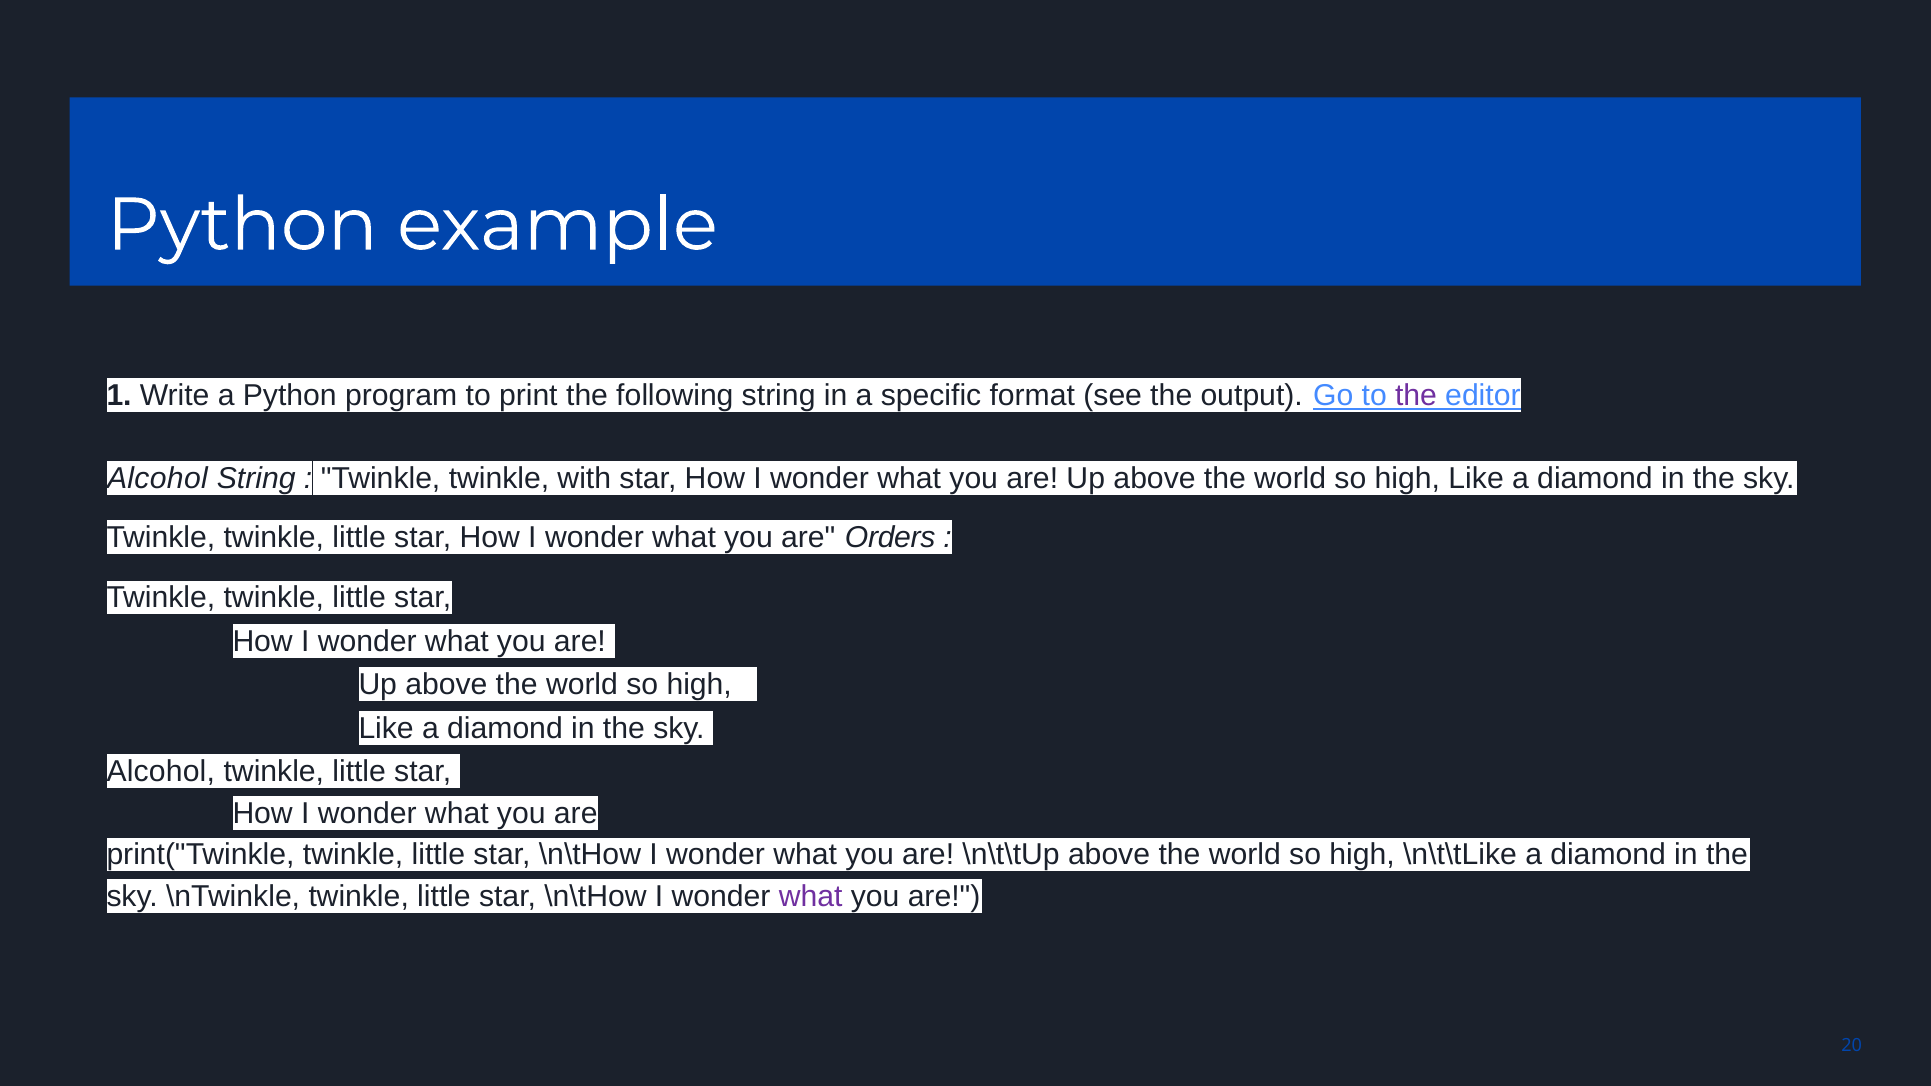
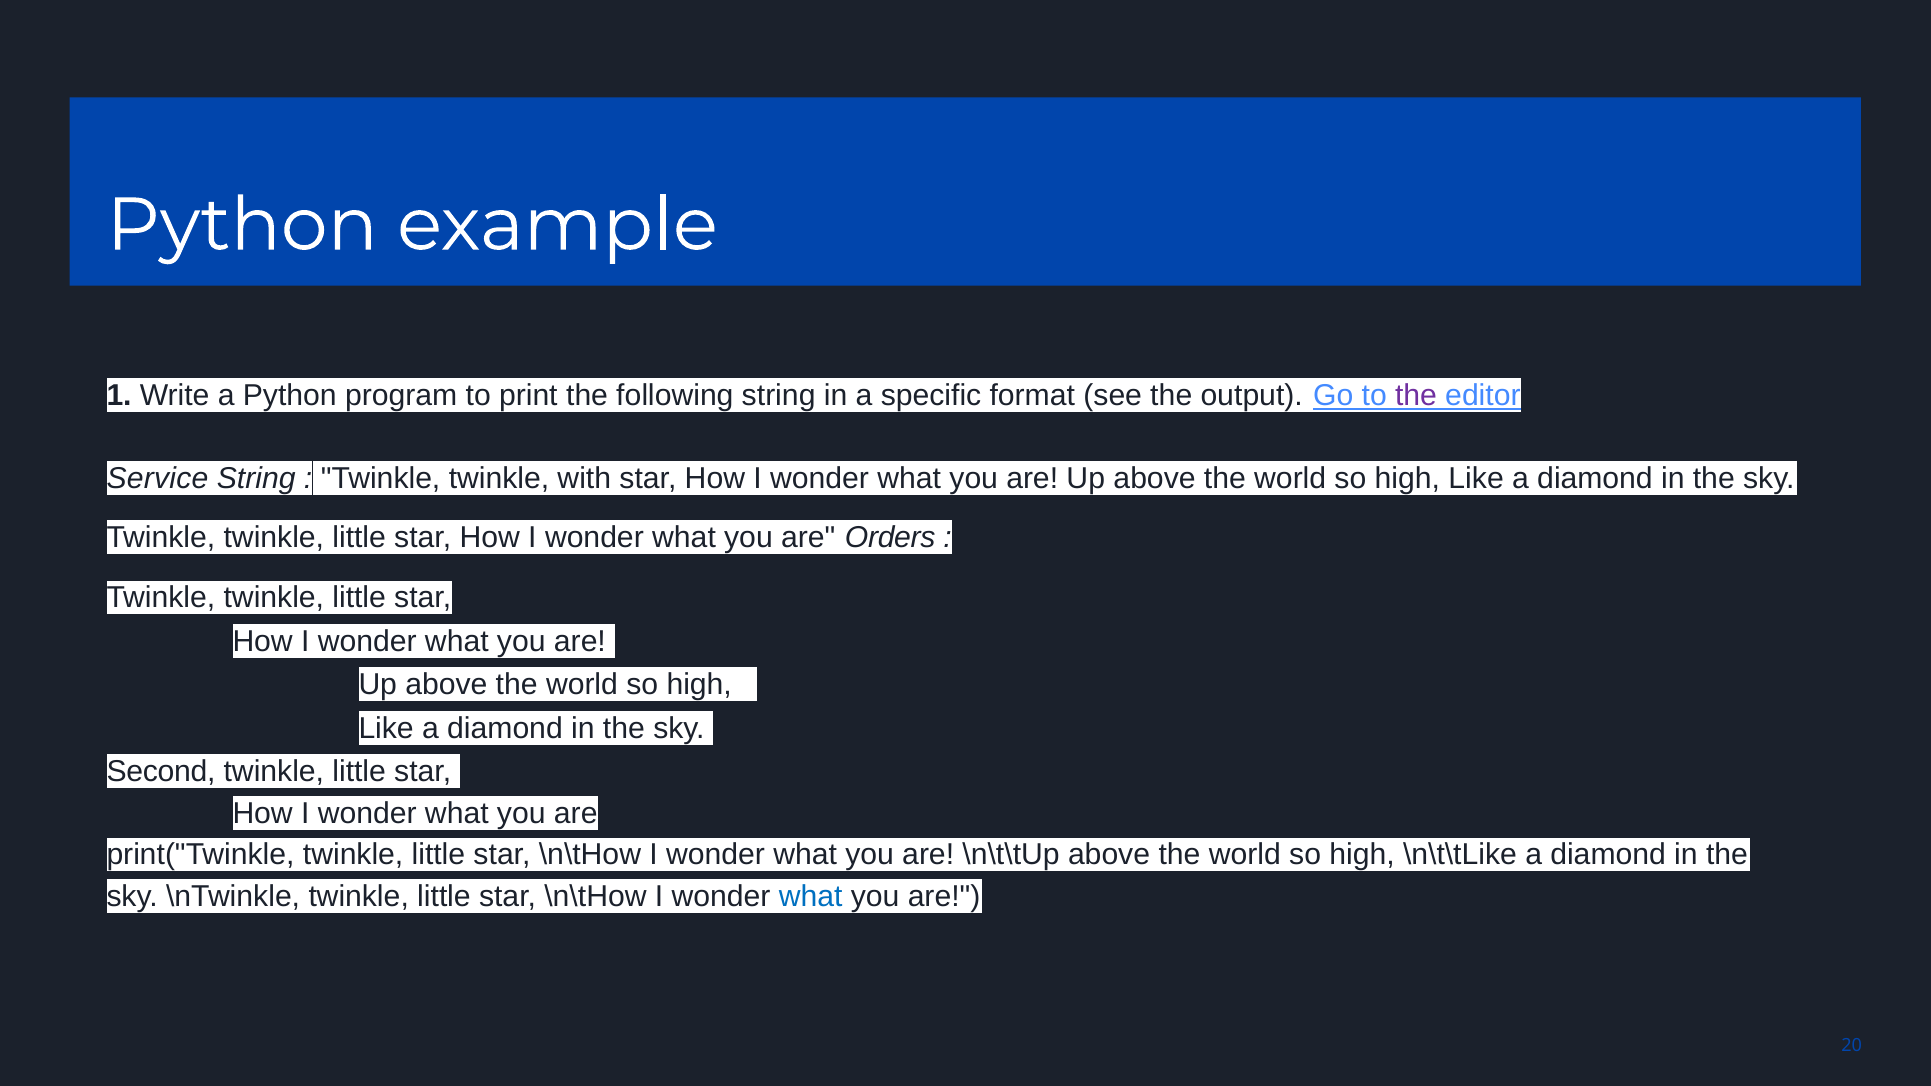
Alcohol: Alcohol -> Service (157, 479)
Alcohol: Alcohol -> Second (161, 772)
what colour: purple -> blue (811, 897)
